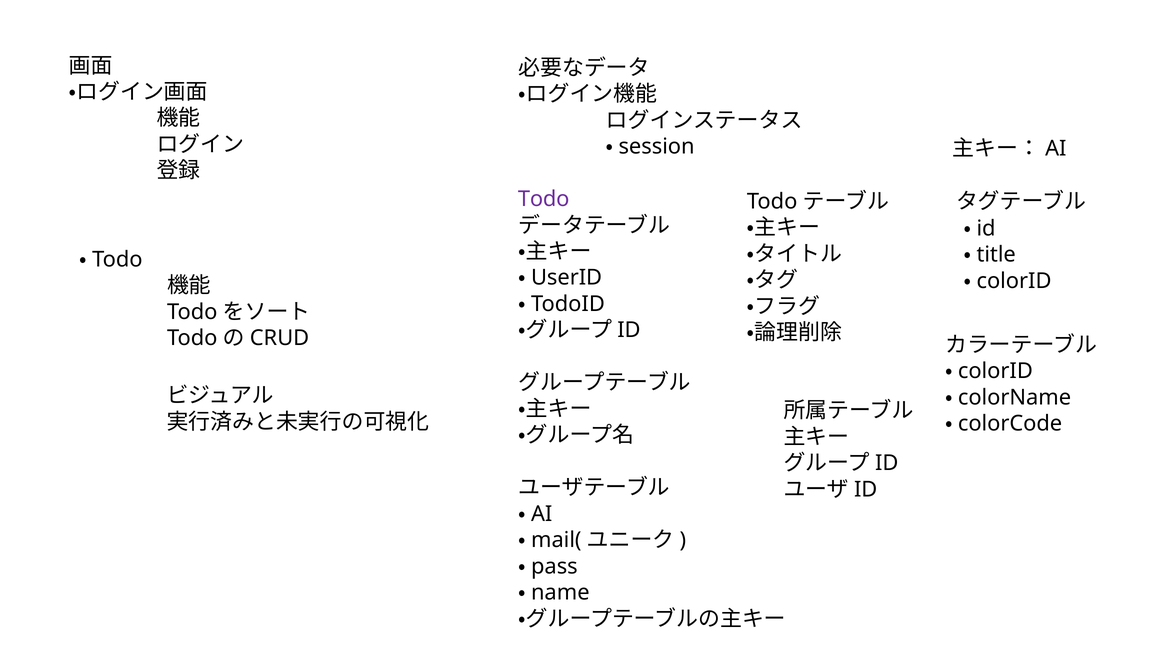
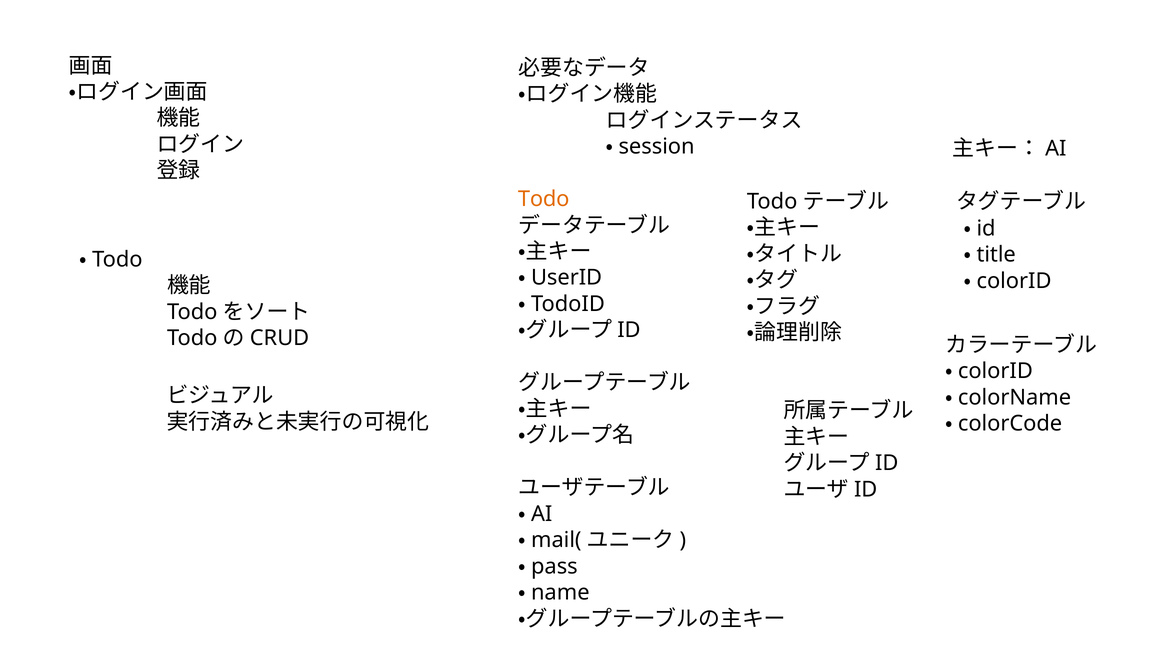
Todo colour: purple -> orange (544, 199)
